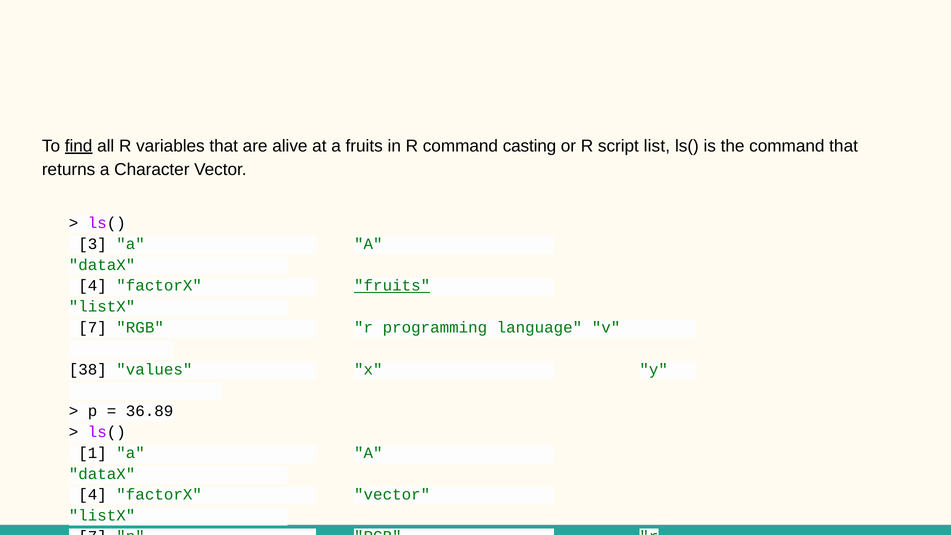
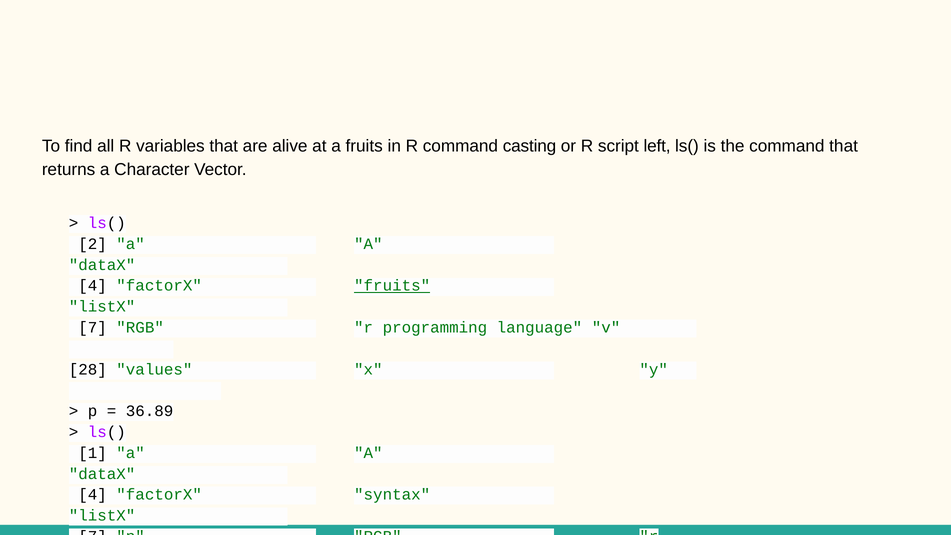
find underline: present -> none (79, 146)
list: list -> left (657, 146)
3: 3 -> 2 (93, 244)
38: 38 -> 28 (88, 369)
factorX vector: vector -> syntax (392, 495)
